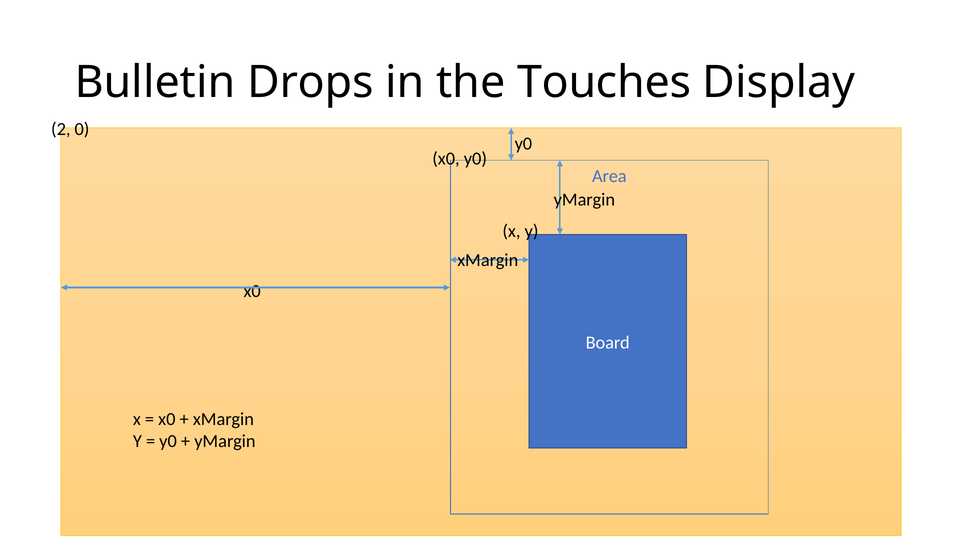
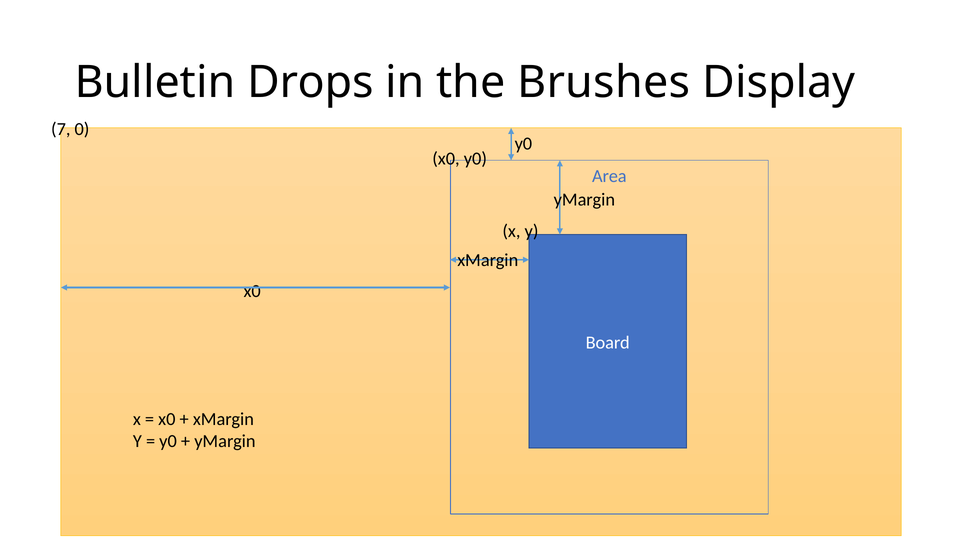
Touches: Touches -> Brushes (604, 82)
2: 2 -> 7 (61, 129)
